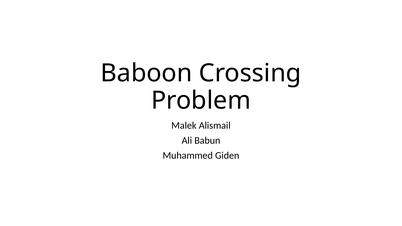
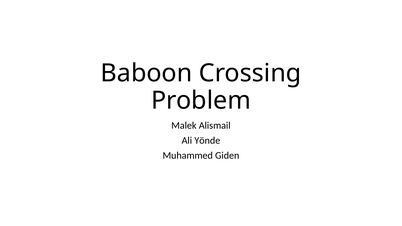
Babun: Babun -> Yönde (207, 141)
